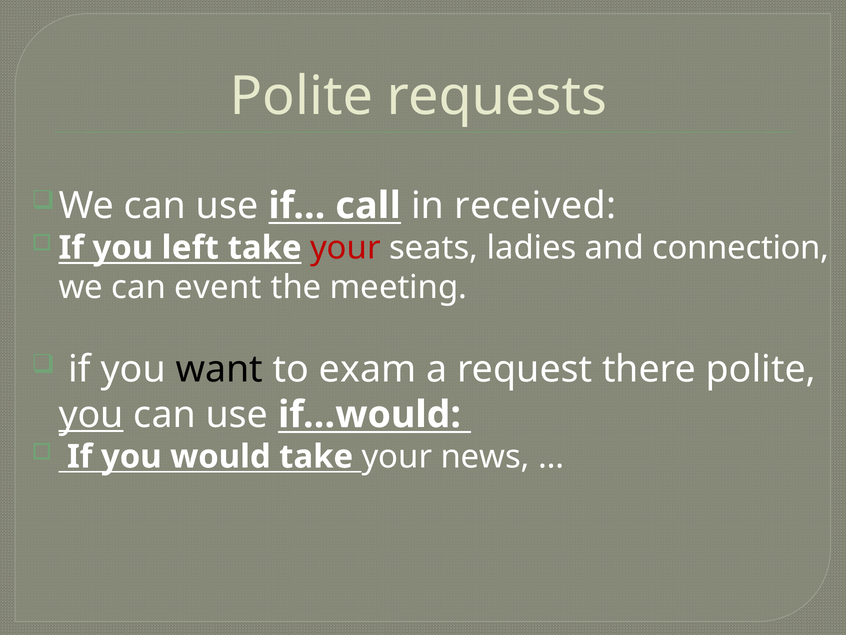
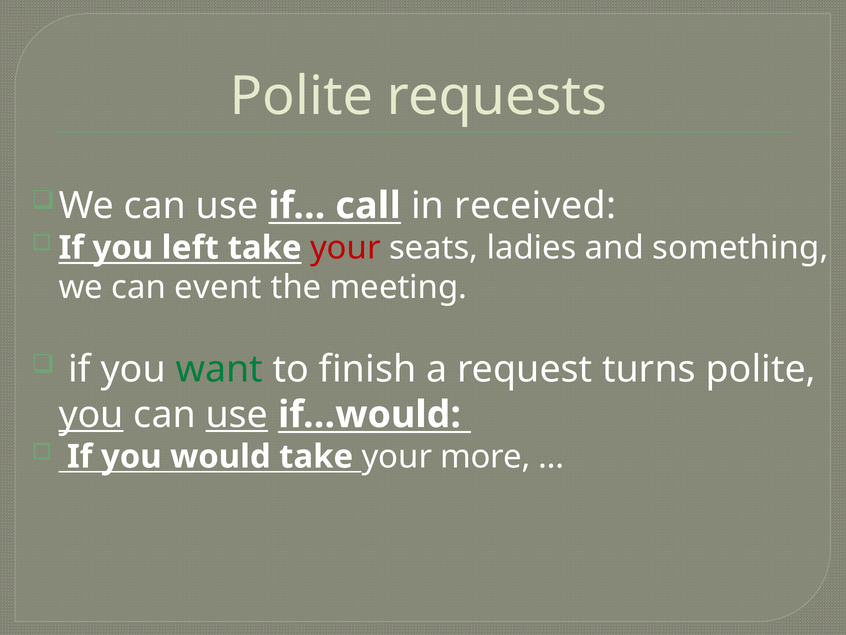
connection: connection -> something (740, 248)
want colour: black -> green (219, 369)
exam: exam -> finish (368, 369)
there: there -> turns (649, 369)
use underline: none -> present (237, 414)
news: news -> more (485, 456)
